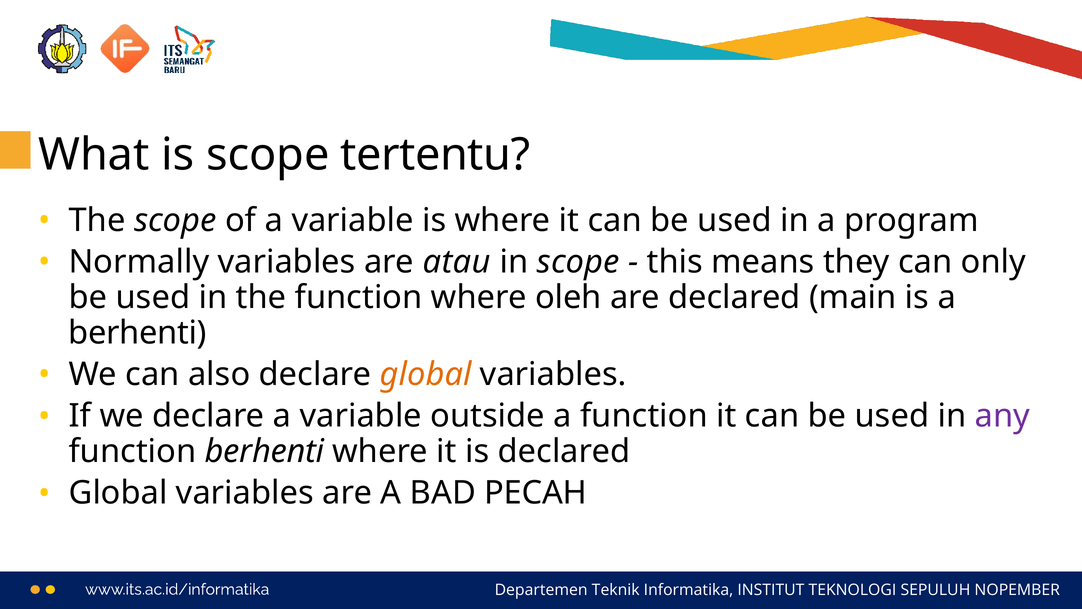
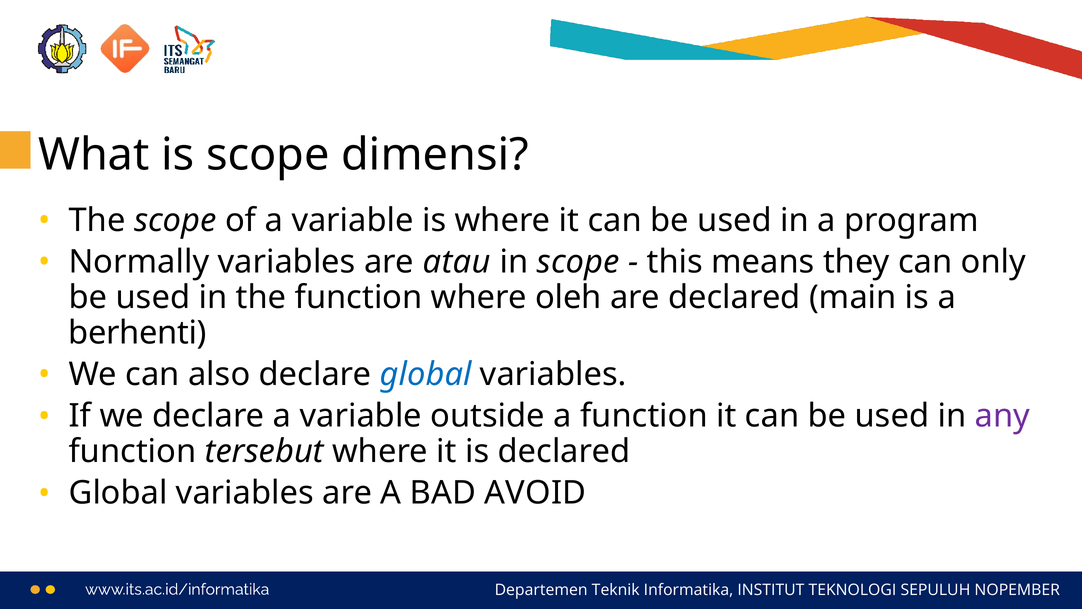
tertentu: tertentu -> dimensi (435, 155)
global colour: orange -> blue (426, 374)
function berhenti: berhenti -> tersebut (264, 451)
PECAH: PECAH -> AVOID (535, 493)
